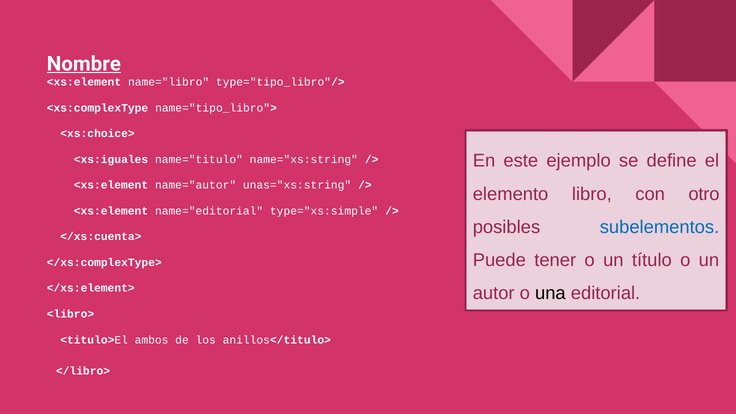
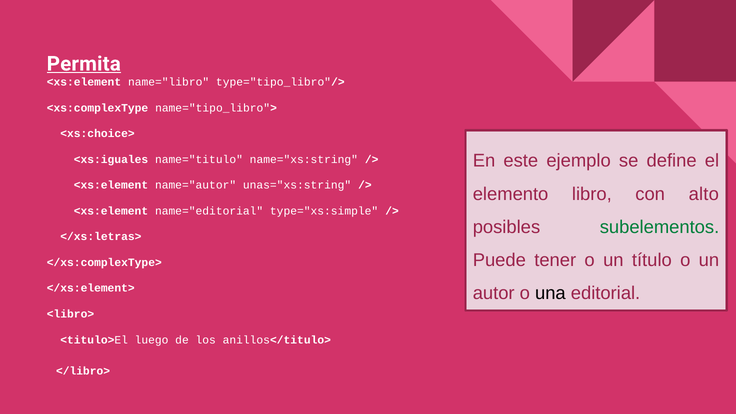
Nombre: Nombre -> Permita (84, 64)
otro: otro -> alto (704, 194)
subelementos colour: blue -> green (659, 227)
</xs:cuenta>: </xs:cuenta> -> </xs:letras> (101, 237)
ambos: ambos -> luego (152, 340)
